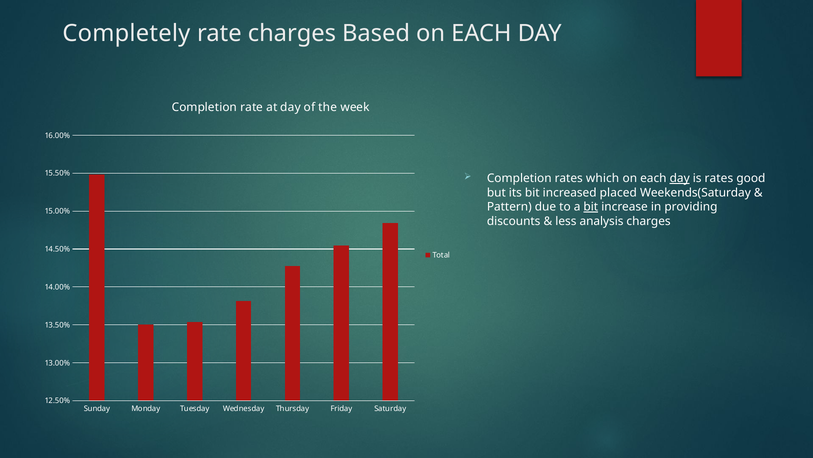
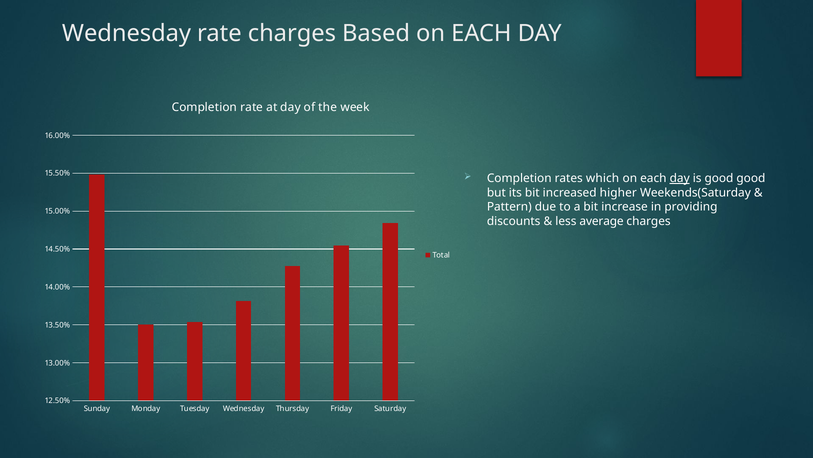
Completely: Completely -> Wednesday (127, 34)
is rates: rates -> good (719, 178)
placed: placed -> higher (618, 192)
bit underline: present -> none (591, 207)
analysis: analysis -> average (602, 221)
